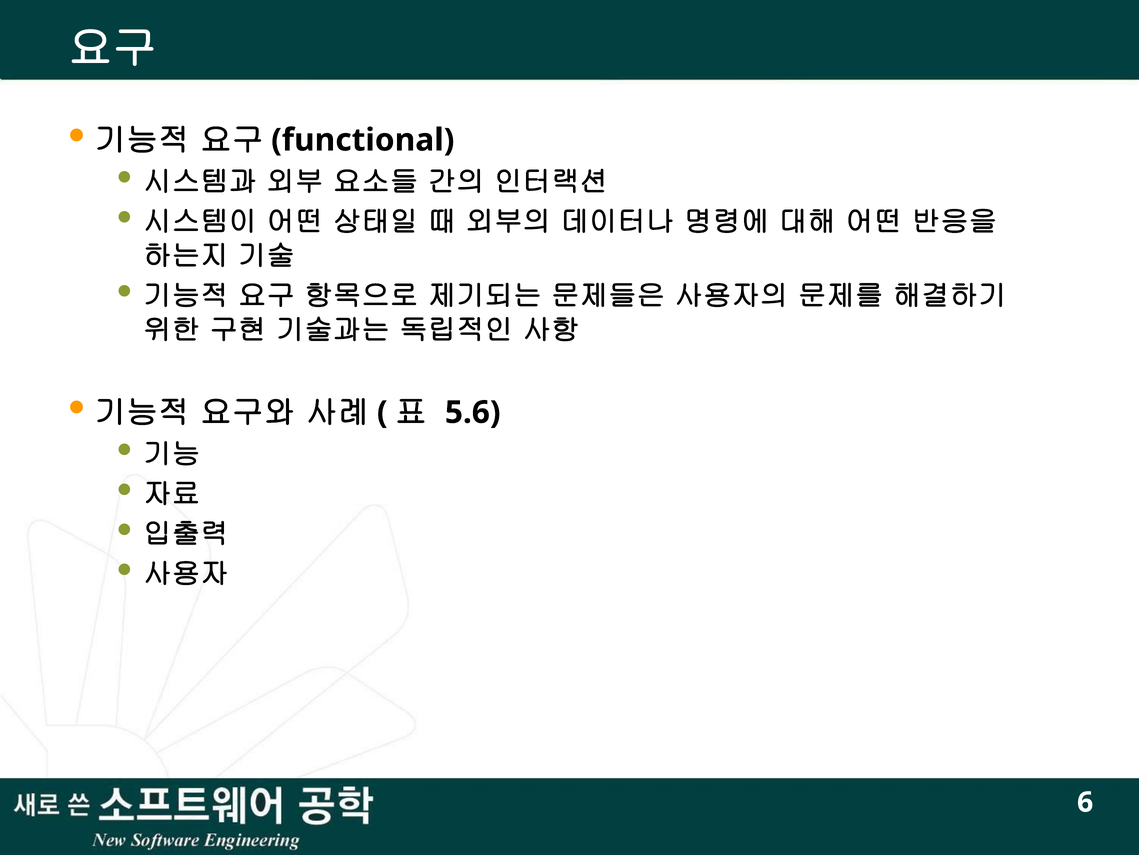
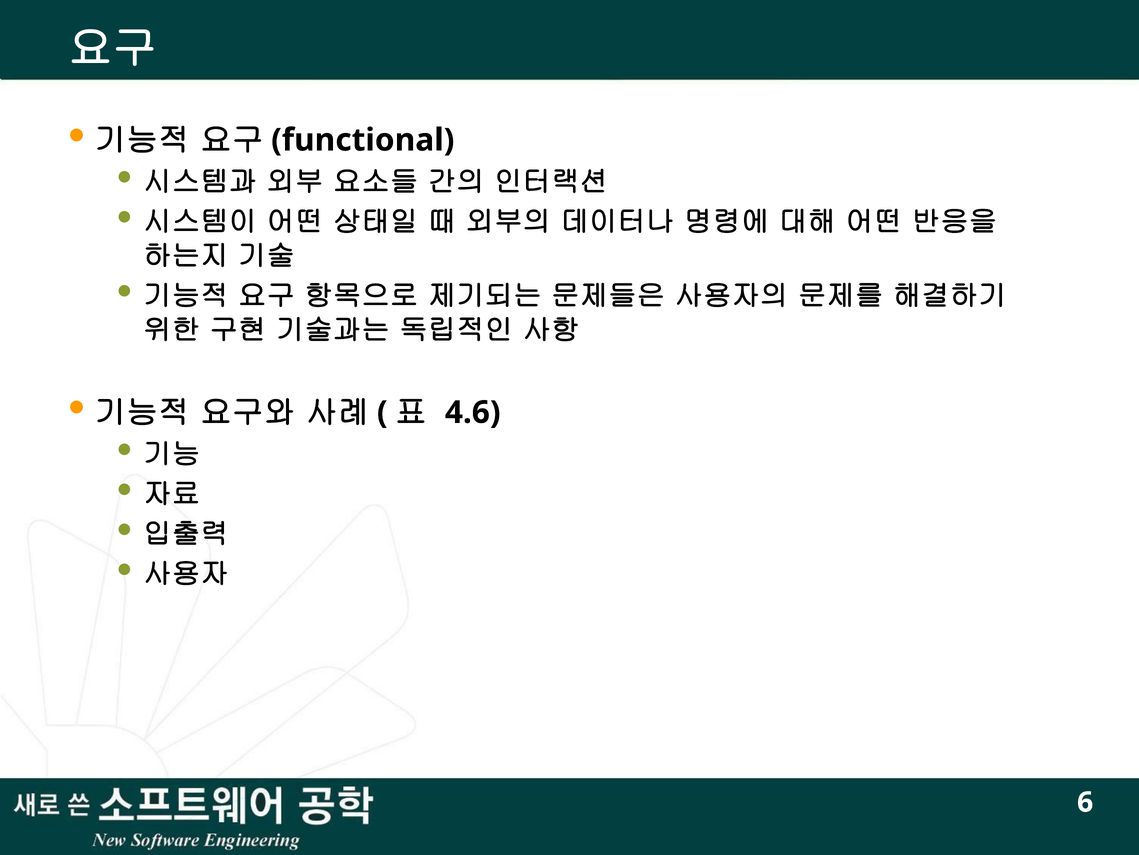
5.6: 5.6 -> 4.6 (473, 412)
